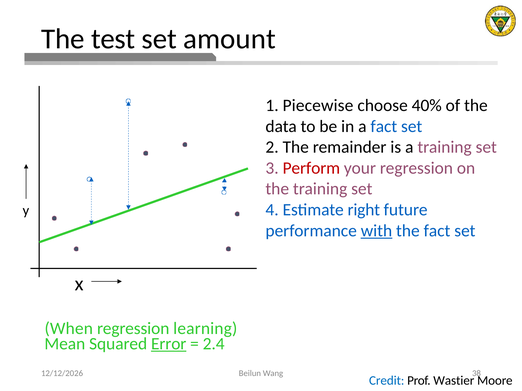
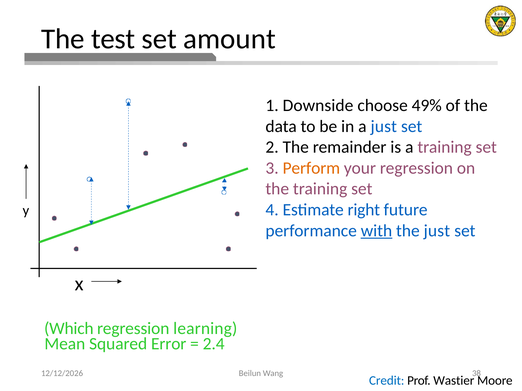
Piecewise: Piecewise -> Downside (318, 106)
40%: 40% -> 49% (427, 106)
a fact: fact -> just (384, 127)
Perform colour: red -> orange (311, 168)
the fact: fact -> just (437, 231)
When: When -> Which (69, 329)
Error underline: present -> none (169, 344)
